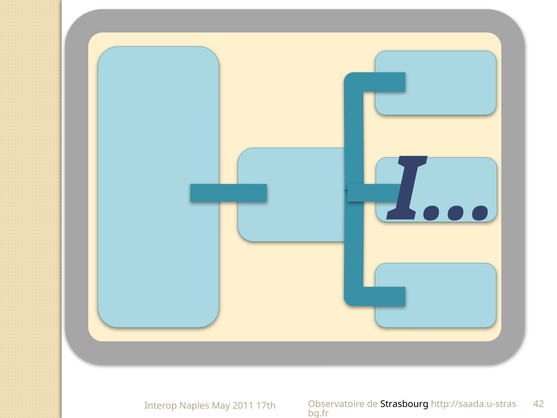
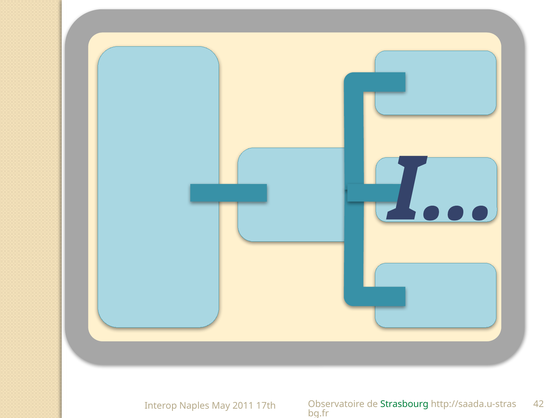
Strasbourg colour: black -> green (404, 404)
